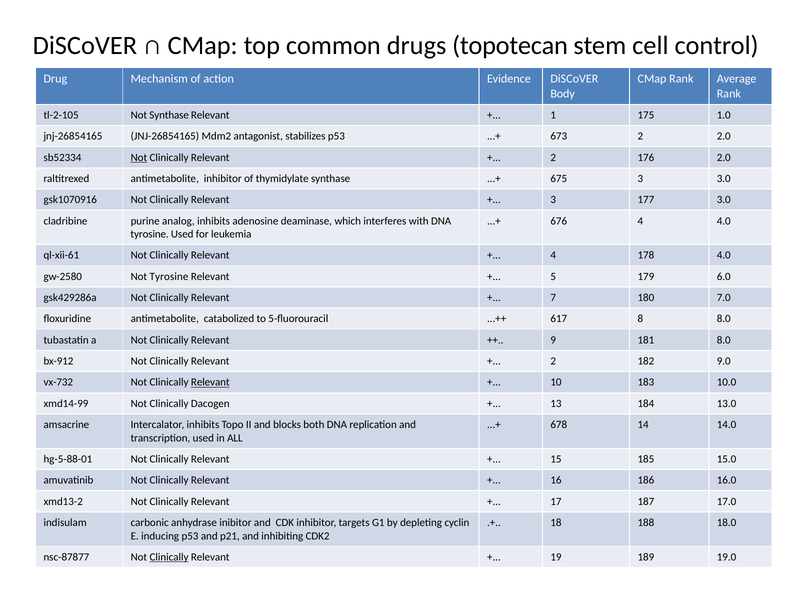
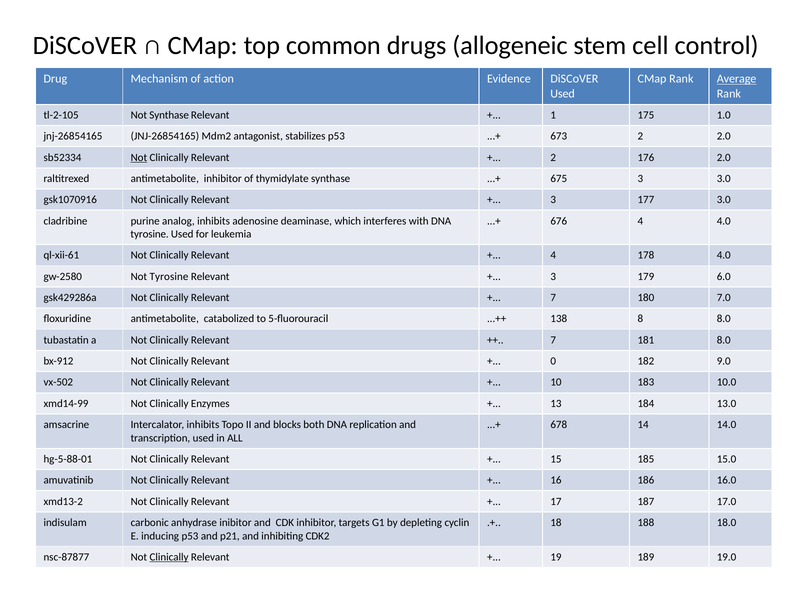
topotecan: topotecan -> allogeneic (510, 45)
Average underline: none -> present (737, 79)
Body: Body -> Used (563, 94)
5: 5 -> 3 (553, 276)
617: 617 -> 138 (559, 319)
9: 9 -> 7 (553, 340)
2: 2 -> 0 (553, 361)
vx-732: vx-732 -> vx-502 (58, 382)
Relevant underline: present -> none (210, 382)
Dacogen: Dacogen -> Enzymes (210, 404)
